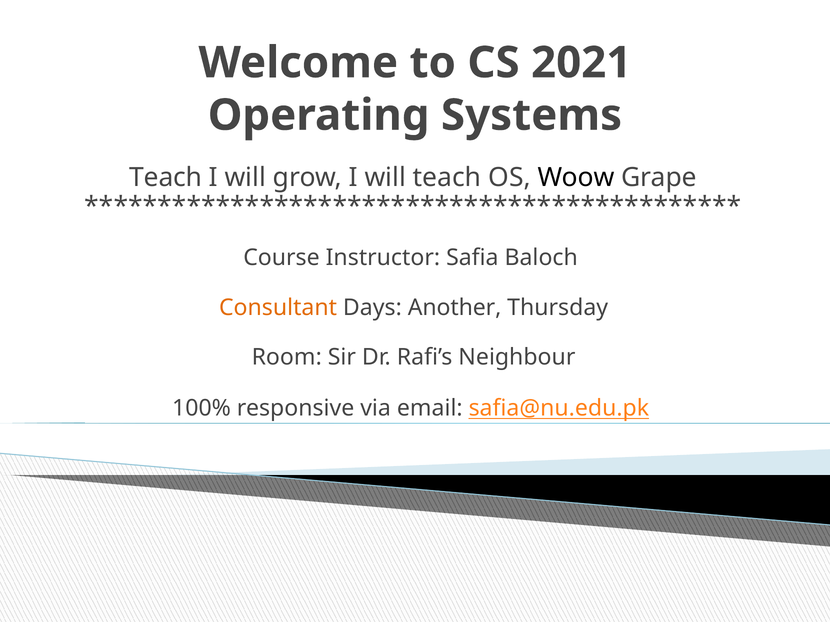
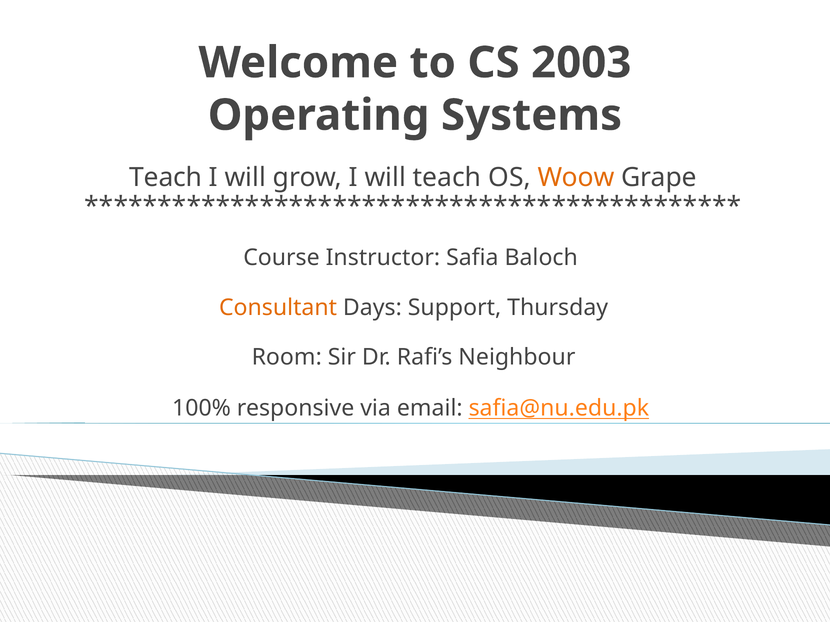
2021: 2021 -> 2003 (581, 63)
Woow colour: black -> orange (576, 178)
Another: Another -> Support (455, 308)
